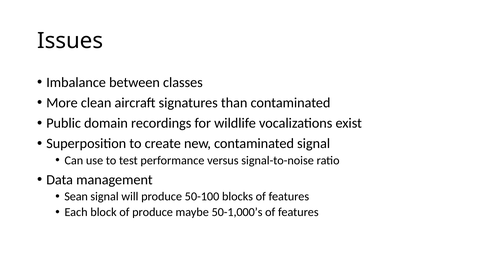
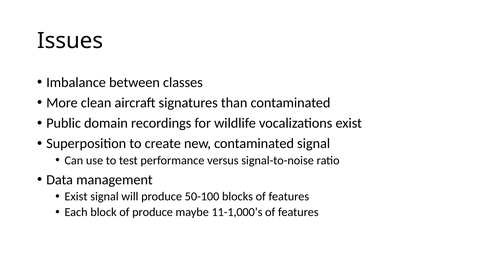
Sean: Sean -> Exist (76, 196)
50-1,000’s: 50-1,000’s -> 11-1,000’s (237, 212)
